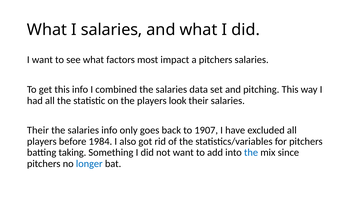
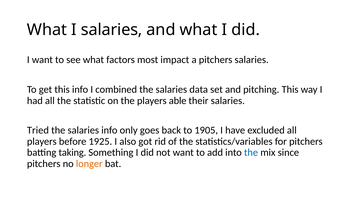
look: look -> able (178, 101)
Their: Their -> Tried (38, 130)
1907: 1907 -> 1905 (206, 130)
1984: 1984 -> 1925 (100, 142)
longer colour: blue -> orange (89, 164)
